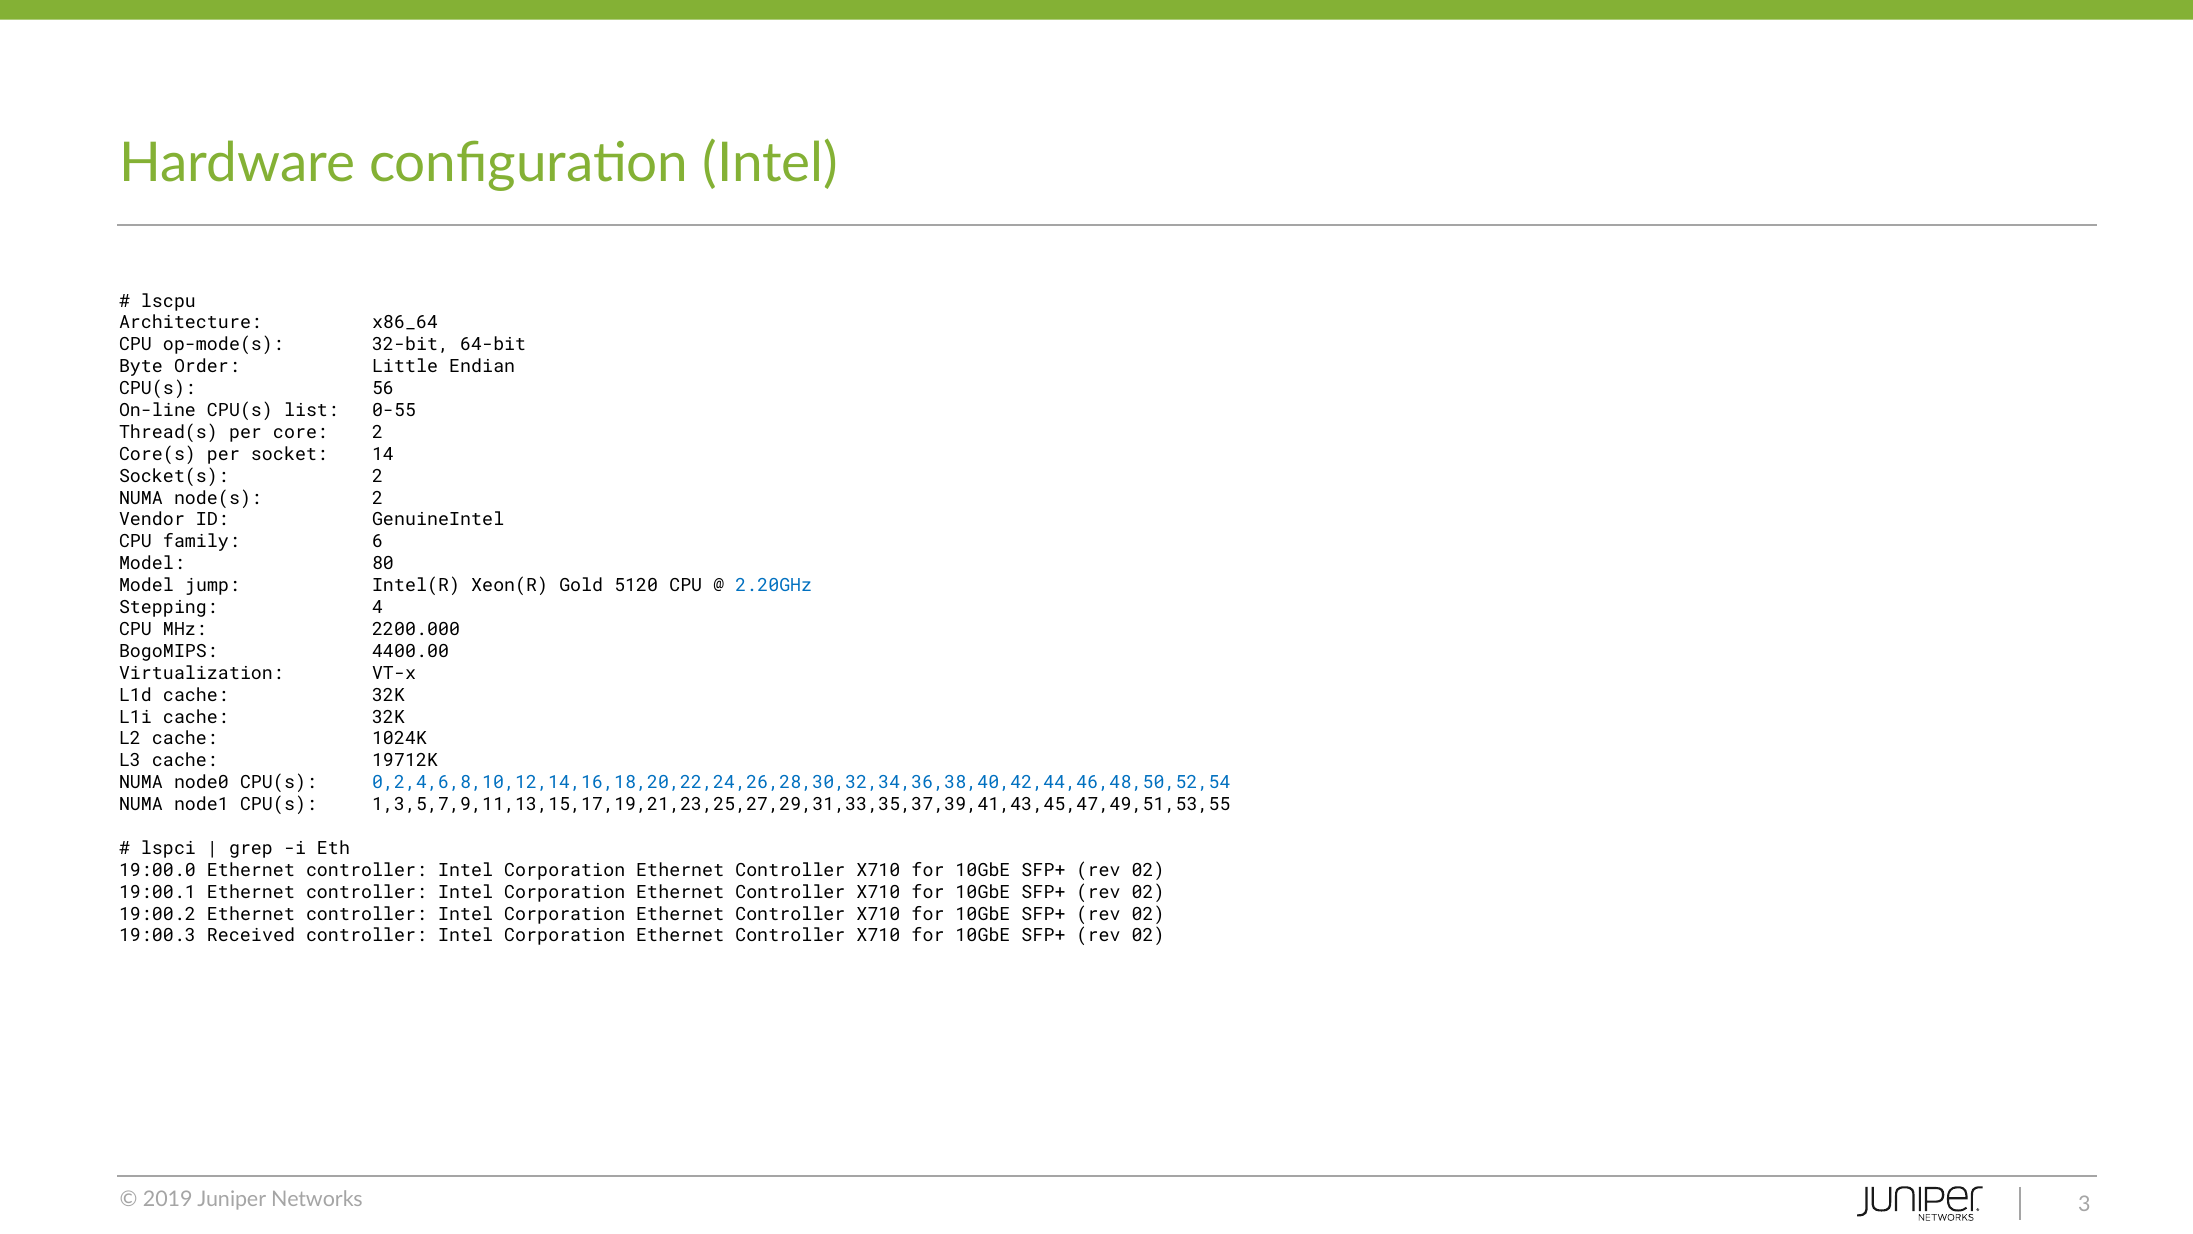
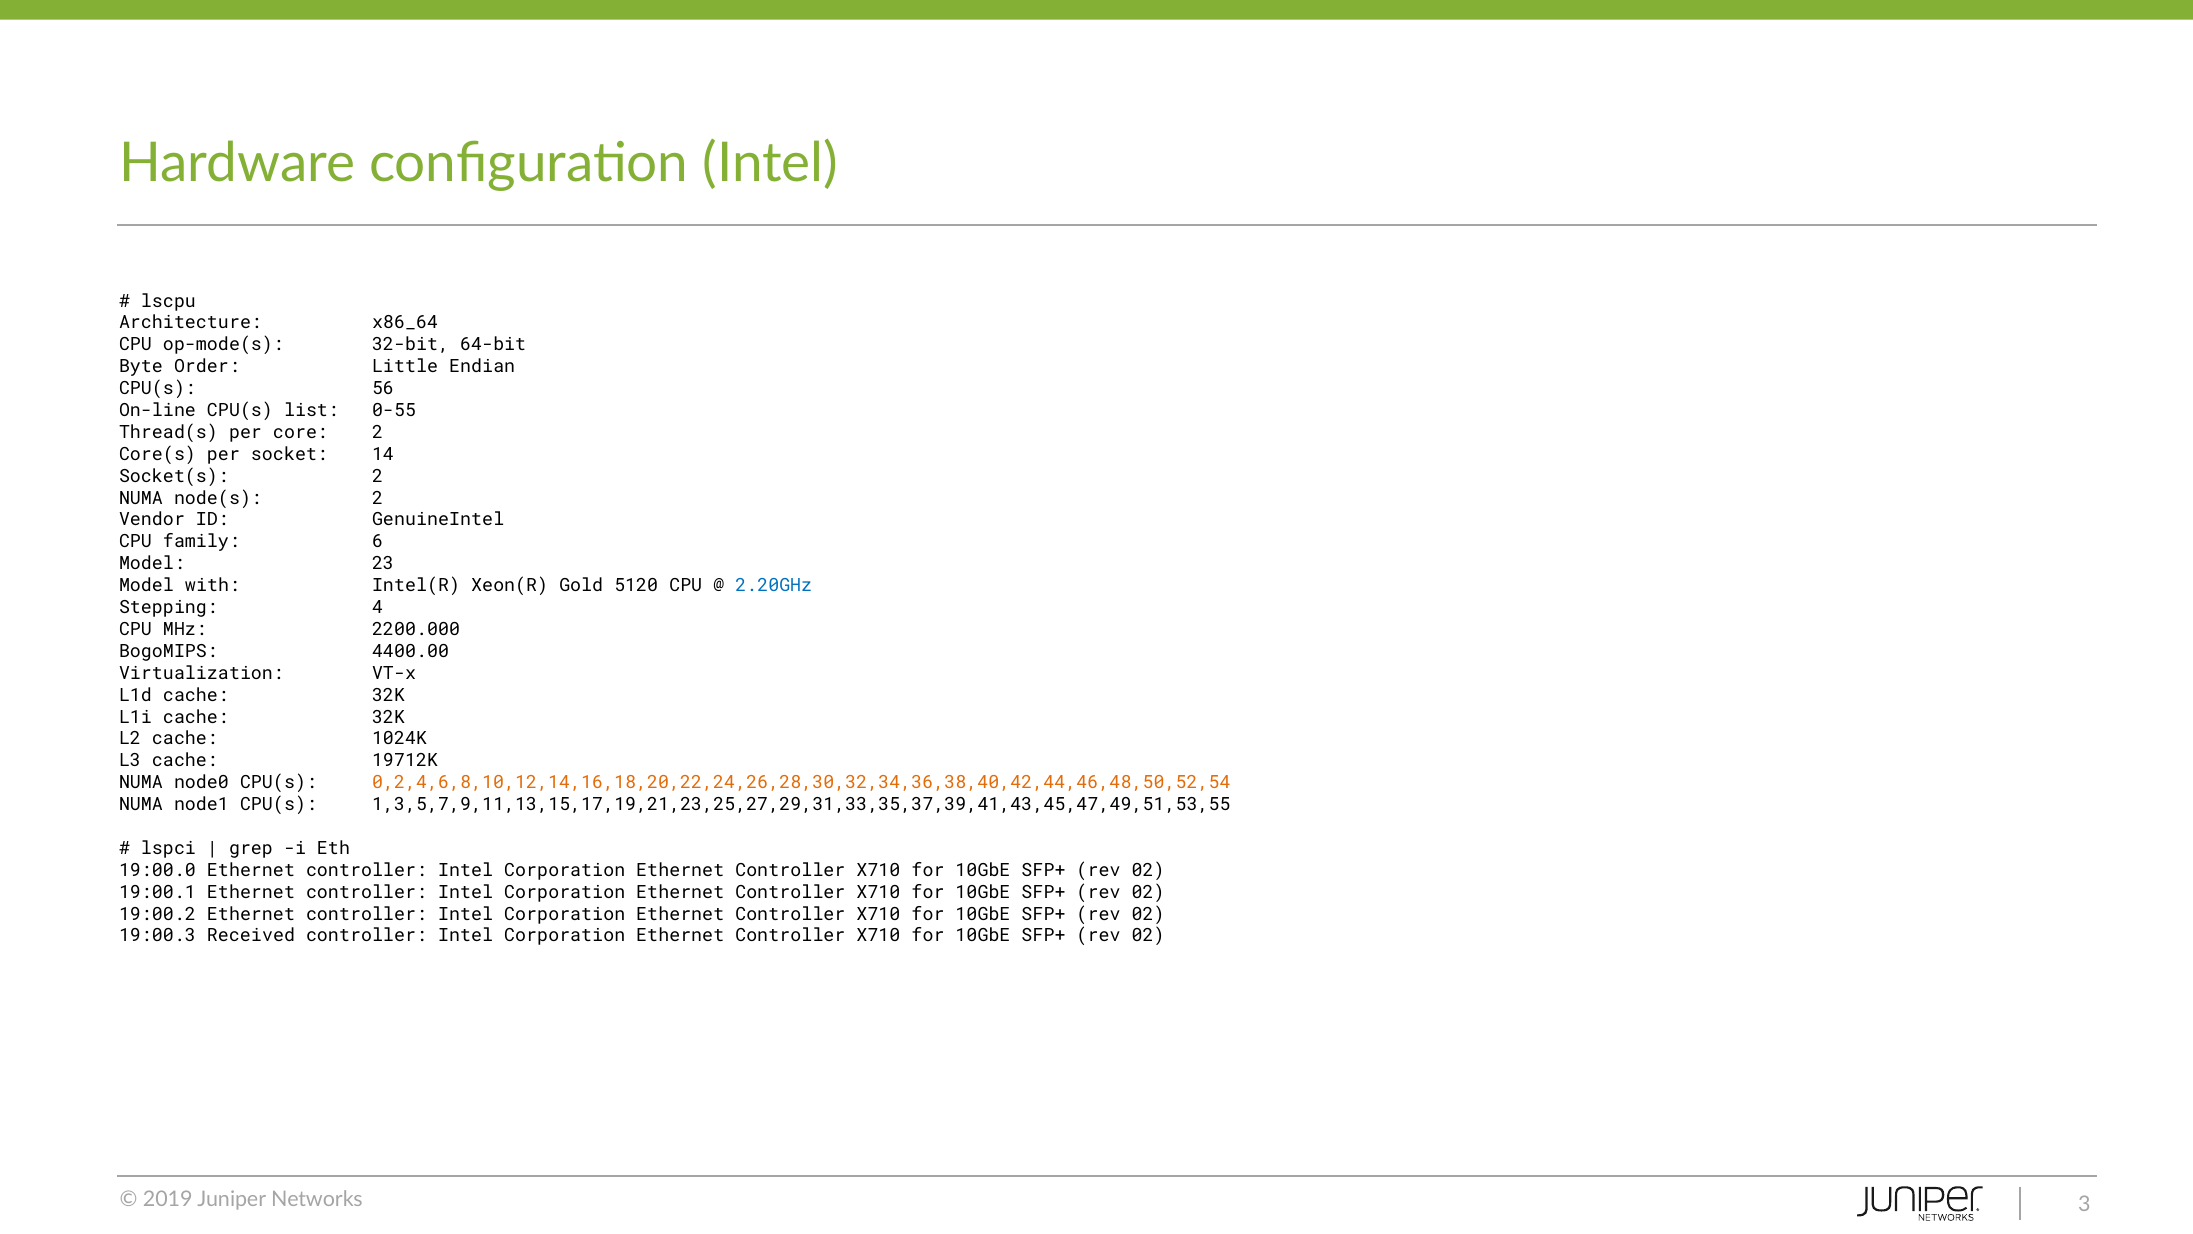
80: 80 -> 23 (383, 564)
jump: jump -> with (212, 585)
0,2,4,6,8,10,12,14,16,18,20,22,24,26,28,30,32,34,36,38,40,42,44,46,48,50,52,54 colour: blue -> orange (801, 782)
